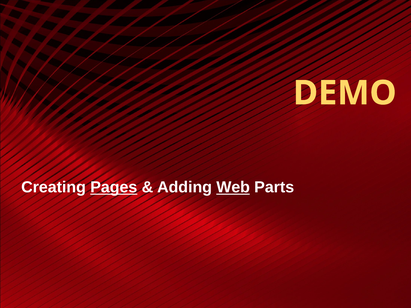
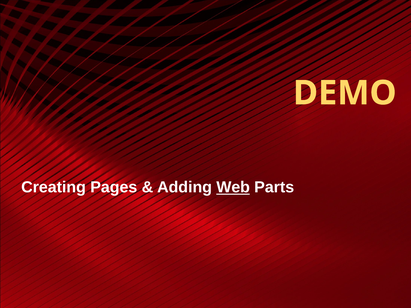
Pages underline: present -> none (114, 187)
